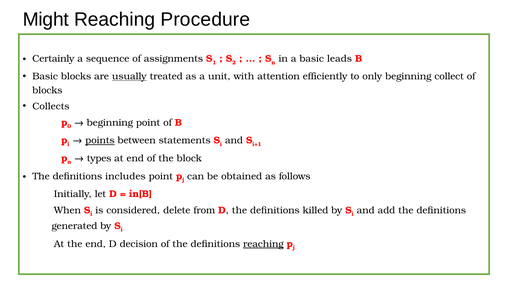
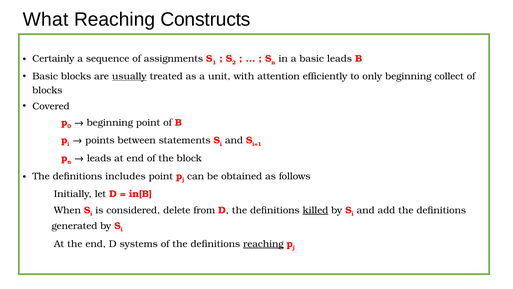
Might: Might -> What (46, 20)
Procedure: Procedure -> Constructs (206, 20)
Collects: Collects -> Covered (51, 106)
points underline: present -> none (100, 140)
types: types -> leads (99, 158)
killed underline: none -> present (315, 210)
decision: decision -> systems (139, 243)
